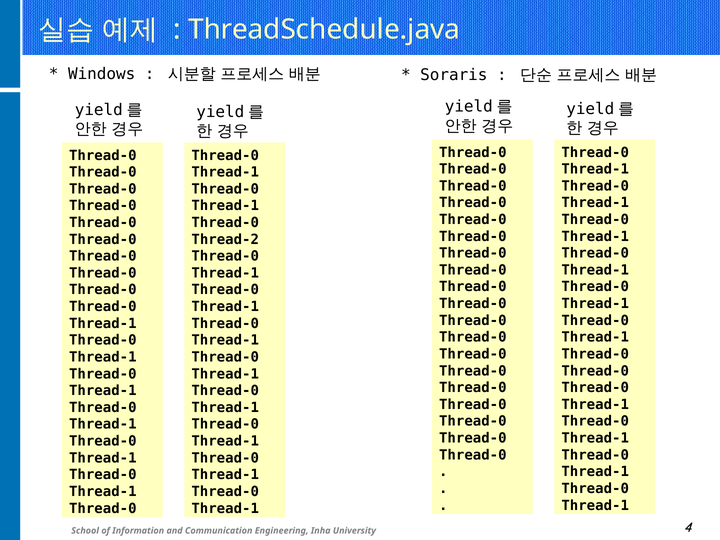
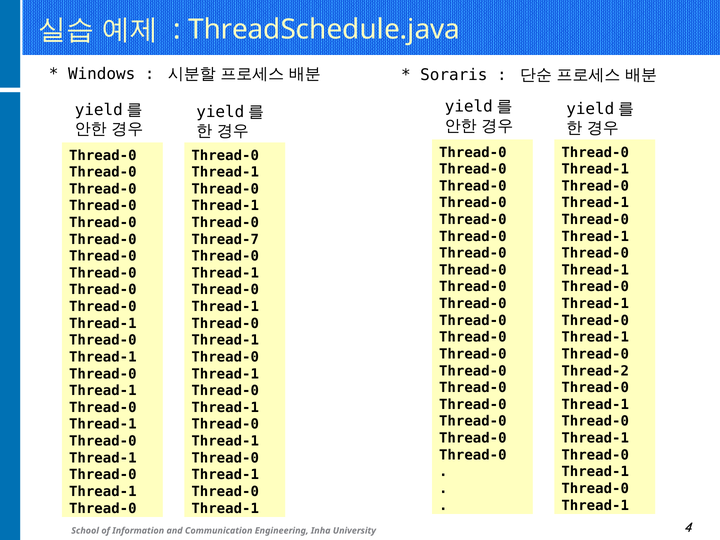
Thread-2: Thread-2 -> Thread-7 (225, 239)
Thread-0: Thread-0 -> Thread-2 (595, 371)
